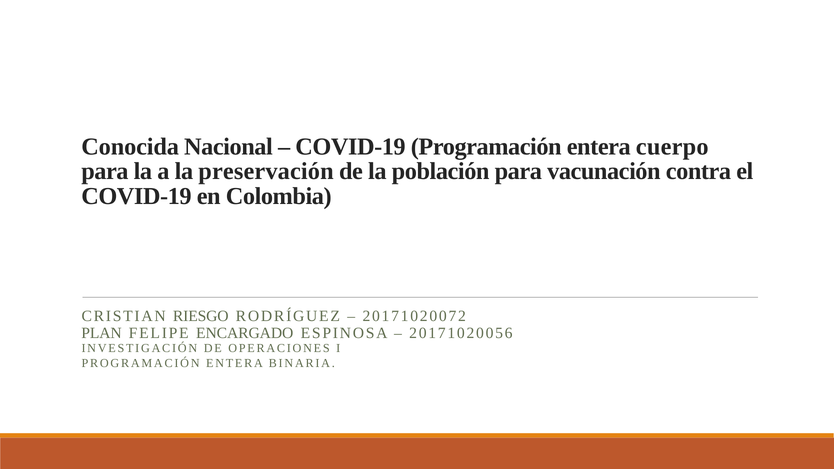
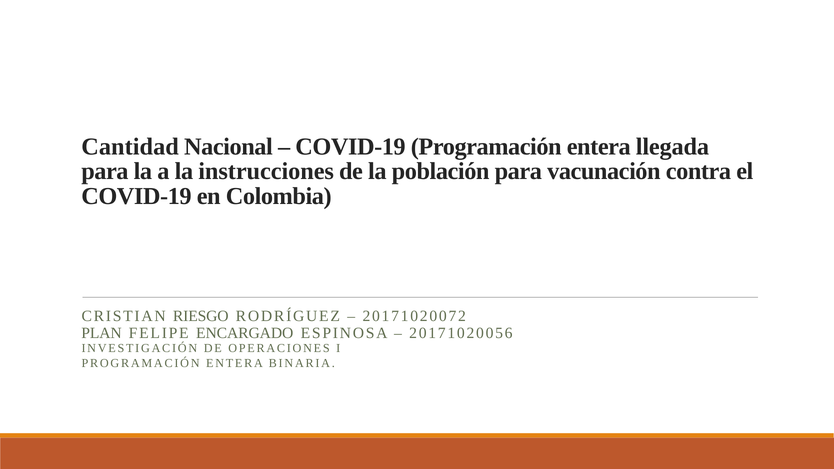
Conocida: Conocida -> Cantidad (130, 147)
cuerpo: cuerpo -> llegada (672, 147)
preservación: preservación -> instrucciones (266, 171)
